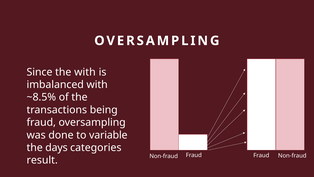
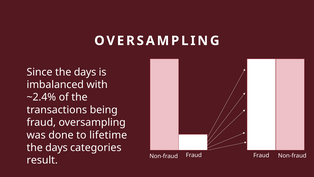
Since the with: with -> days (85, 72)
~8.5%: ~8.5% -> ~2.4% (41, 97)
variable: variable -> lifetime (108, 135)
